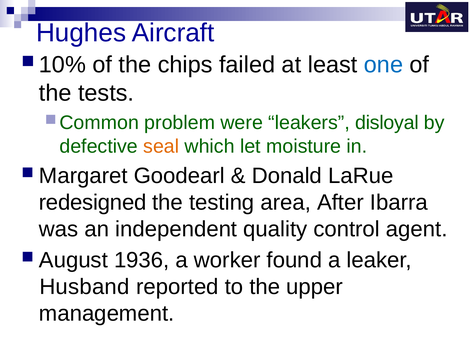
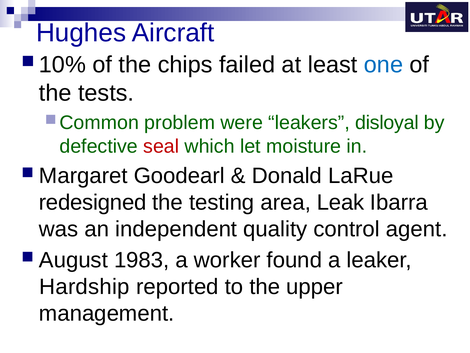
seal colour: orange -> red (161, 146)
After: After -> Leak (341, 202)
1936: 1936 -> 1983 (142, 260)
Husband: Husband -> Hardship (84, 287)
